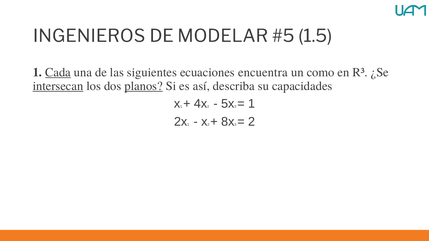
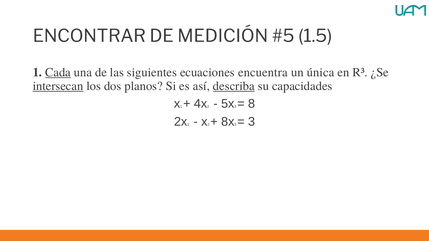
INGENIEROS: INGENIEROS -> ENCONTRAR (89, 36)
MODELAR: MODELAR -> MEDICIÓN (223, 36)
como: como -> única (321, 73)
planos underline: present -> none (144, 86)
describa underline: none -> present (234, 86)
1: 1 -> 8 (251, 104)
2: 2 -> 3 (251, 122)
